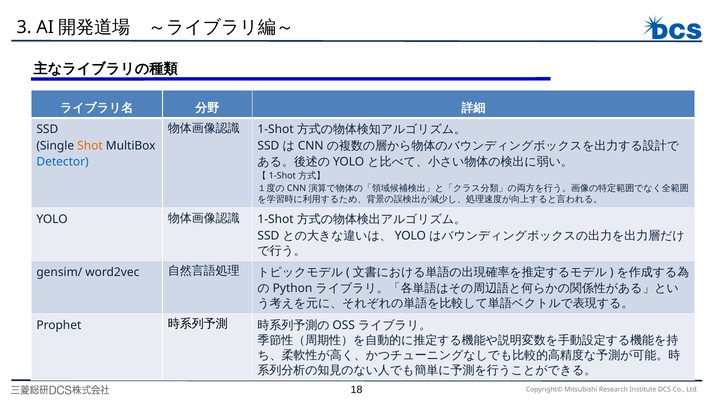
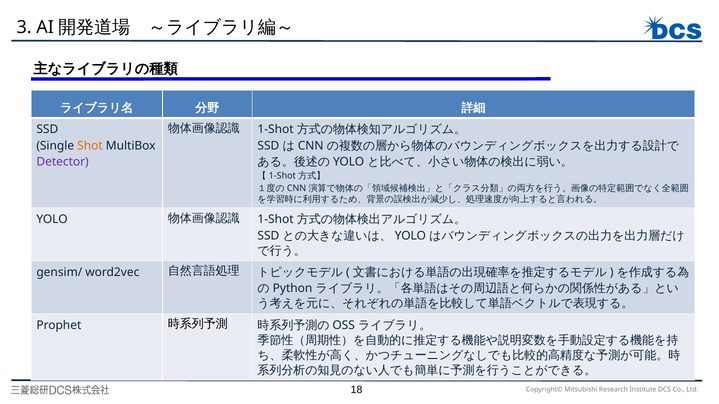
Detector colour: blue -> purple (63, 162)
